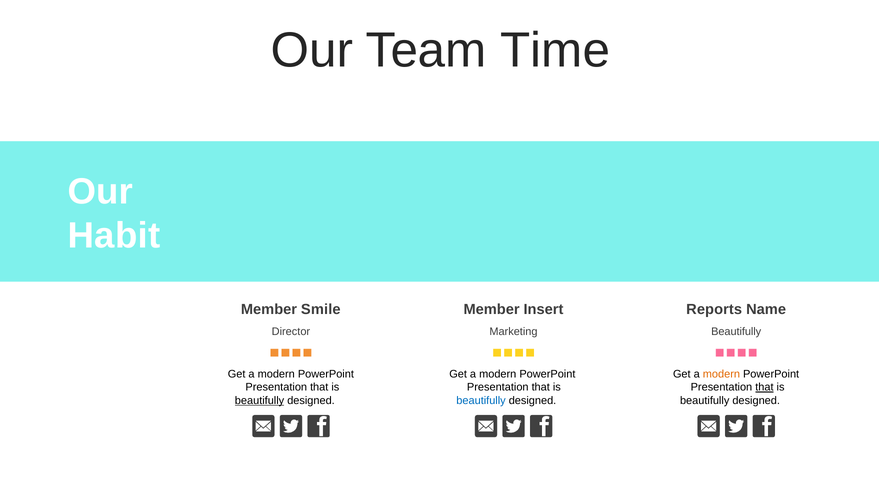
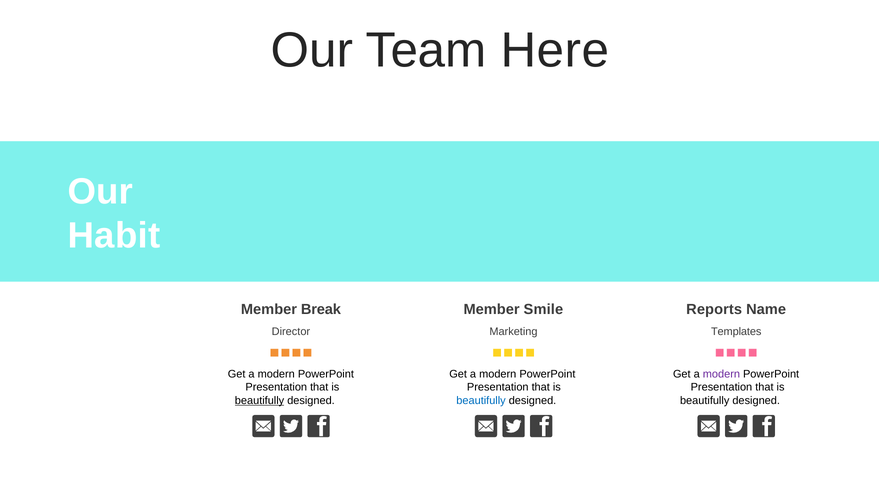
Time: Time -> Here (555, 50)
Smile: Smile -> Break (321, 310)
Insert: Insert -> Smile (543, 310)
Beautifully: Beautifully -> Templates (736, 332)
modern colour: orange -> purple (721, 374)
that underline: present -> none (764, 388)
